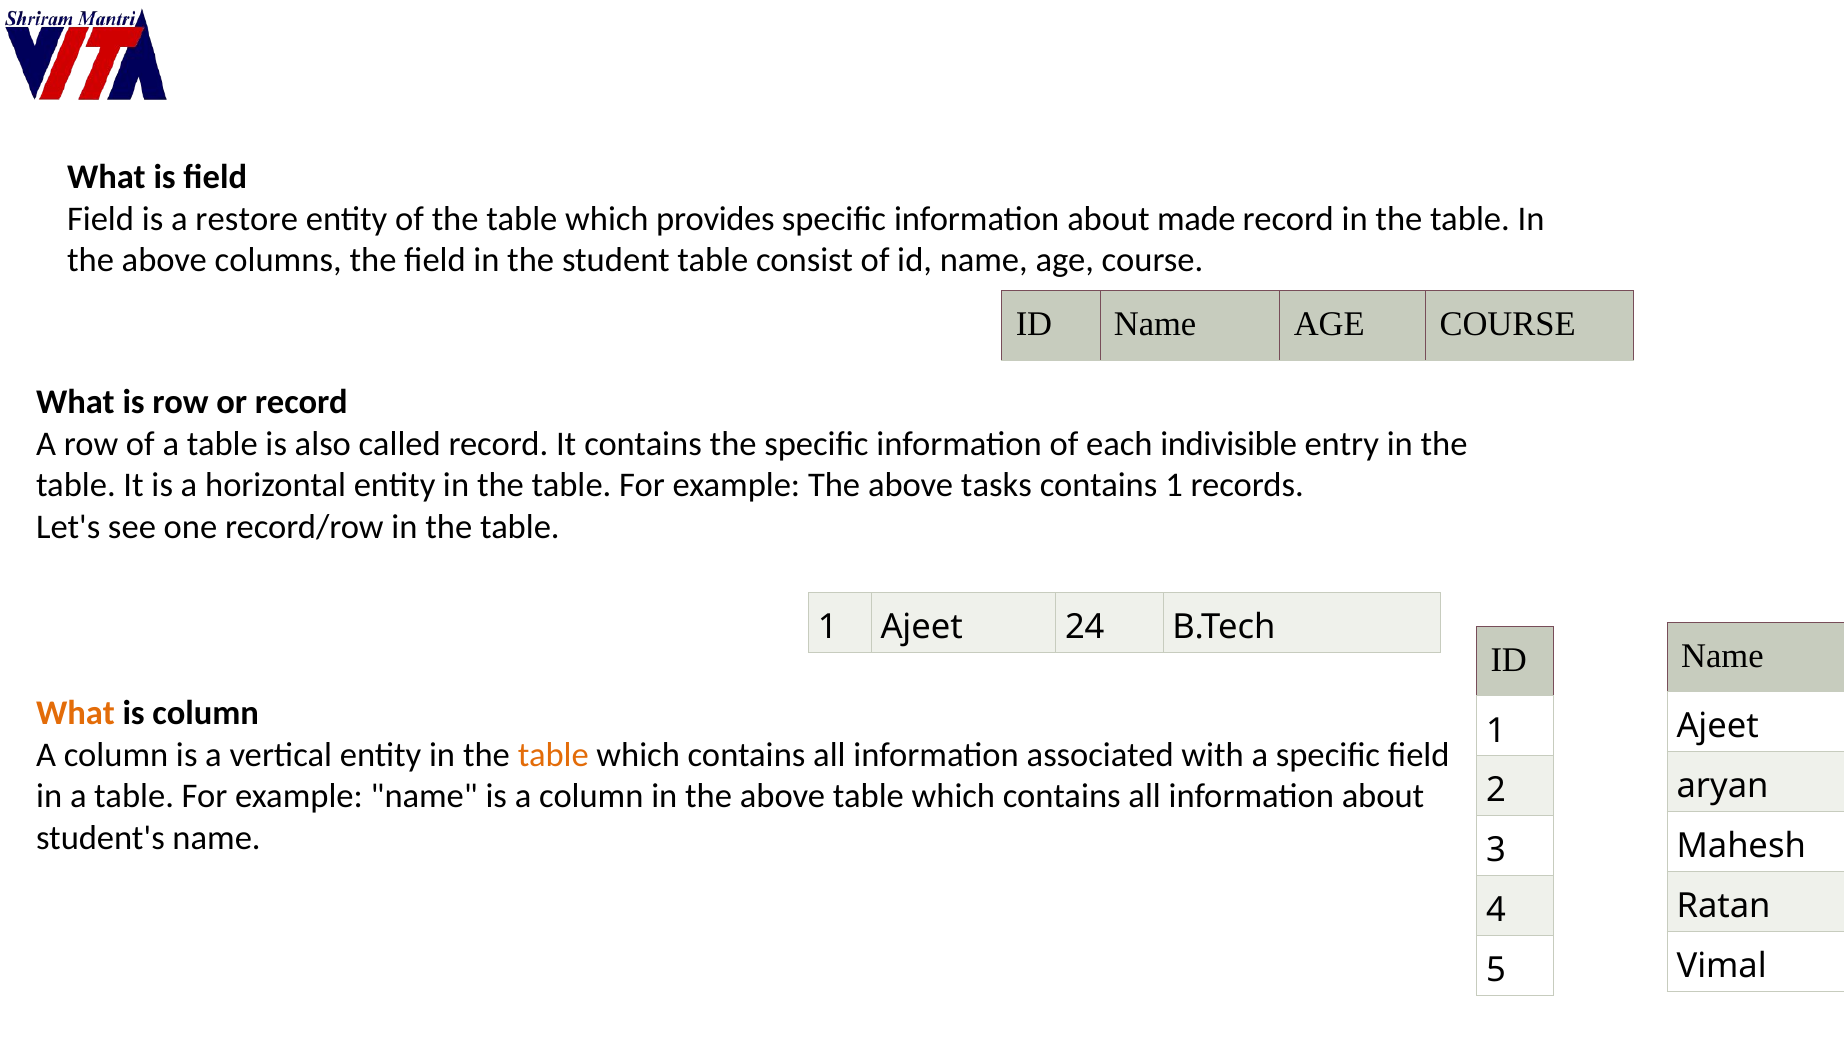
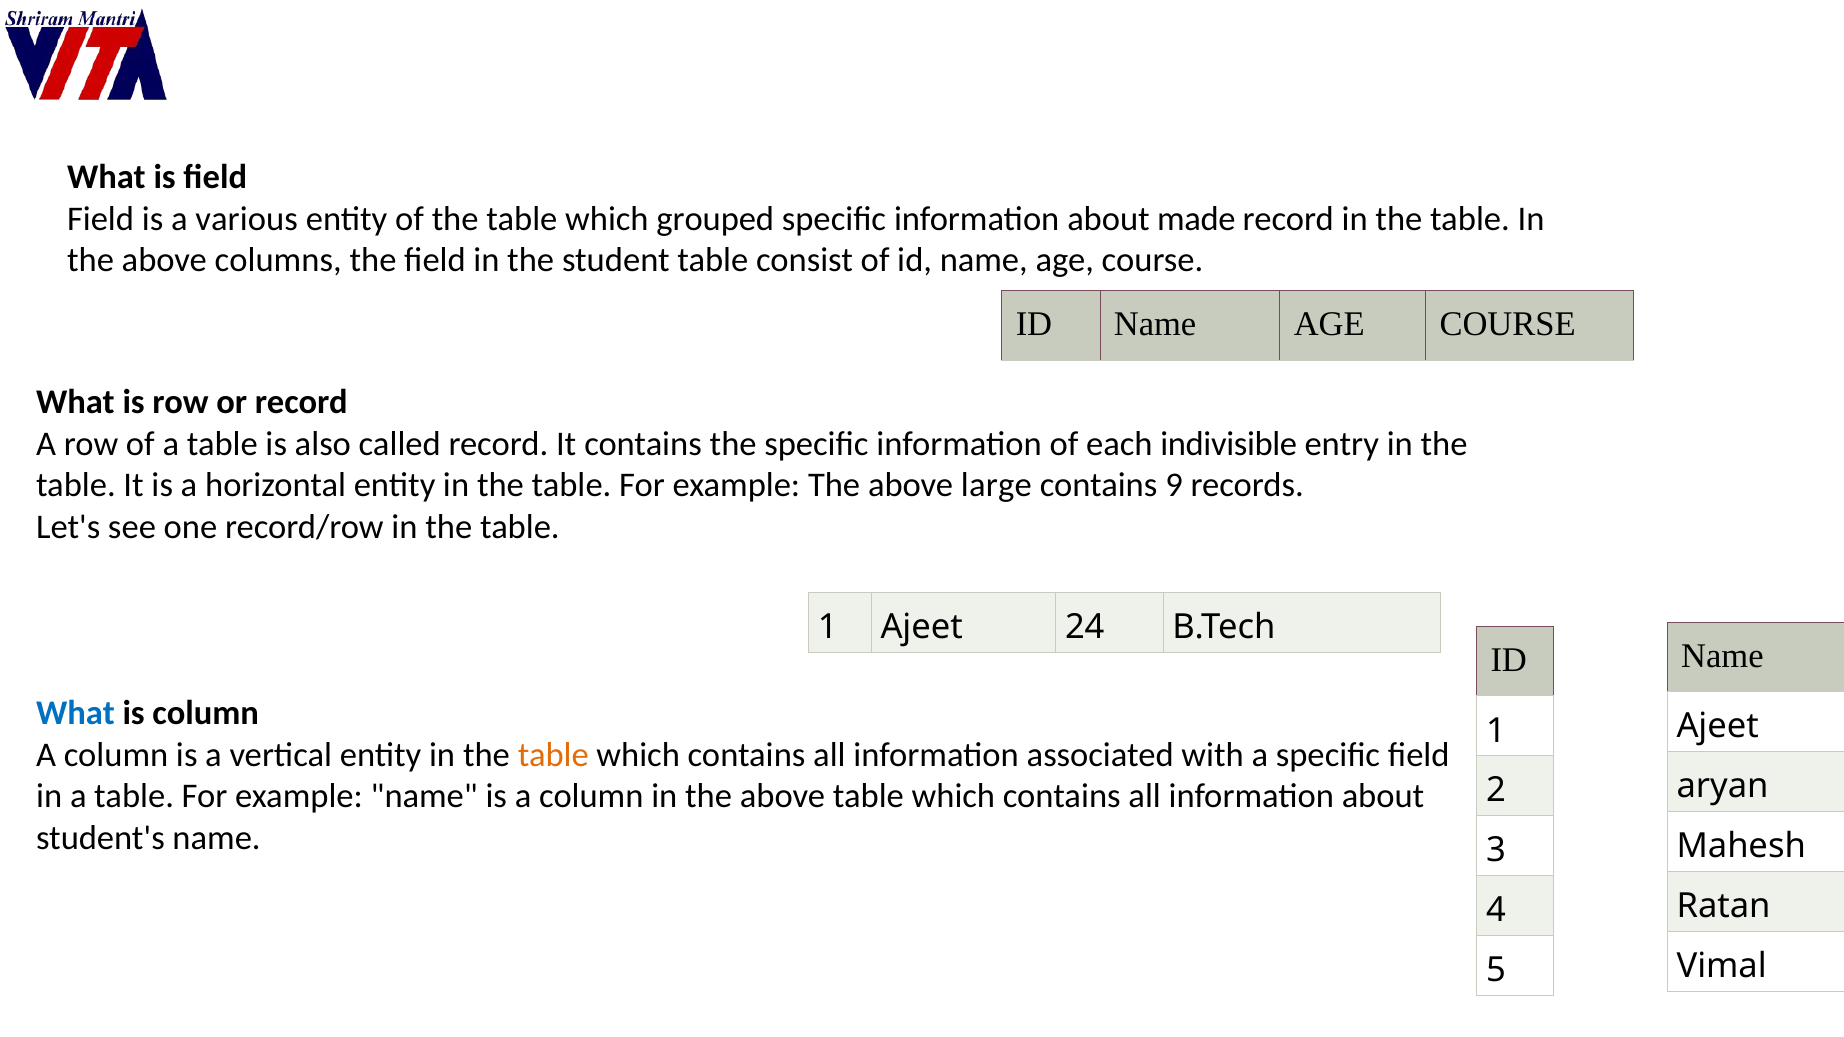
restore: restore -> various (247, 219)
provides: provides -> grouped (715, 219)
tasks: tasks -> large (996, 485)
contains 1: 1 -> 9 (1174, 485)
What colour: orange -> blue (76, 713)
